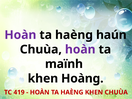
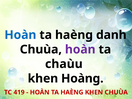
Hoàn colour: purple -> blue (20, 35)
haún: haún -> danh (111, 35)
maïnh: maïnh -> chaùu (64, 64)
